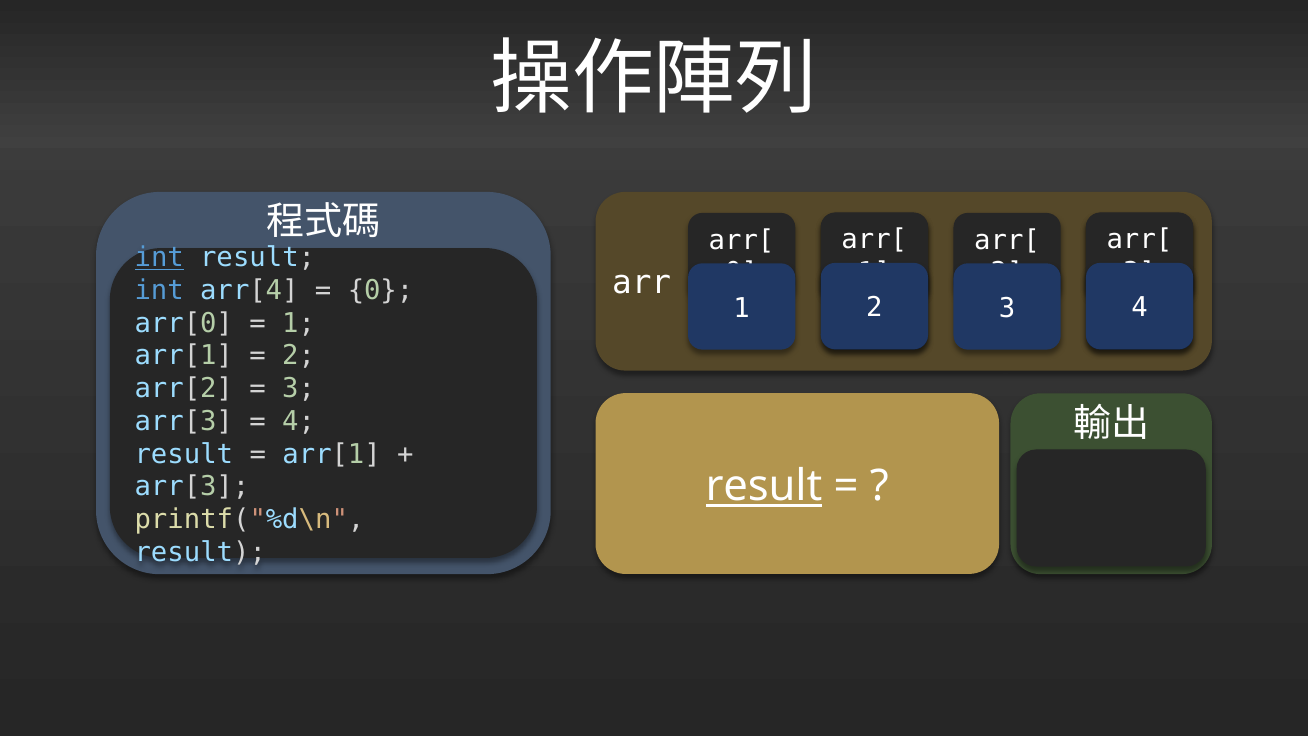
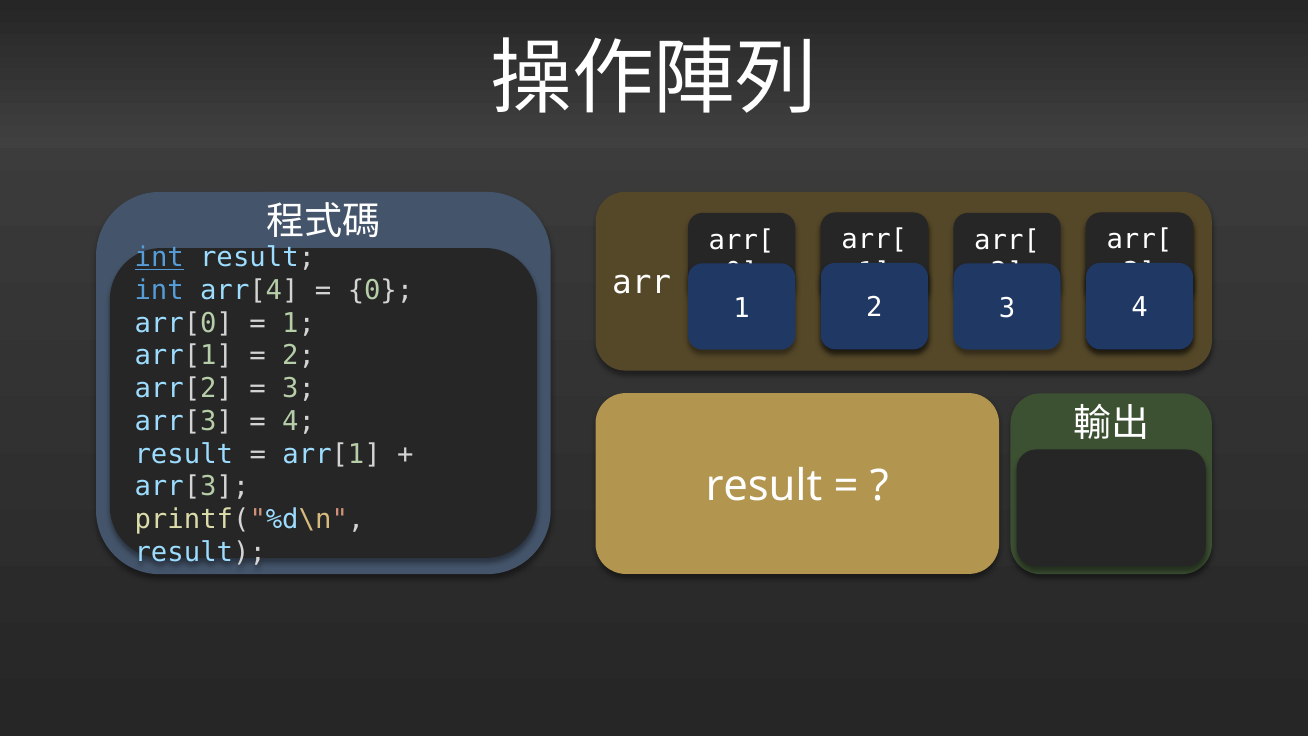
result underline: present -> none (764, 486)
